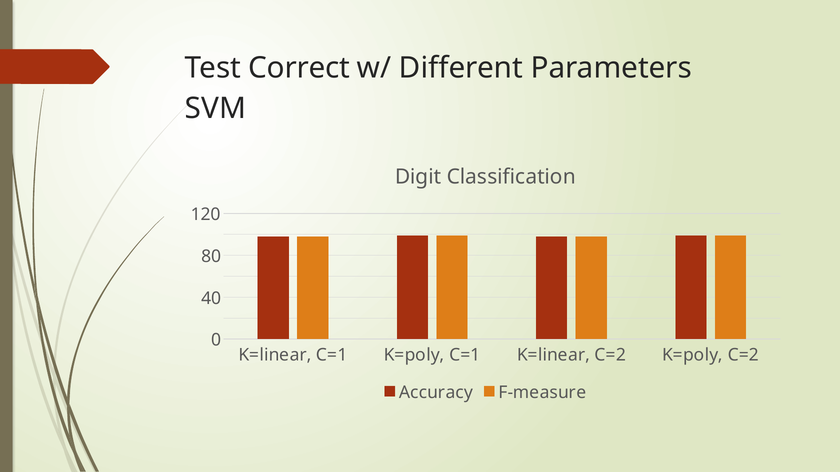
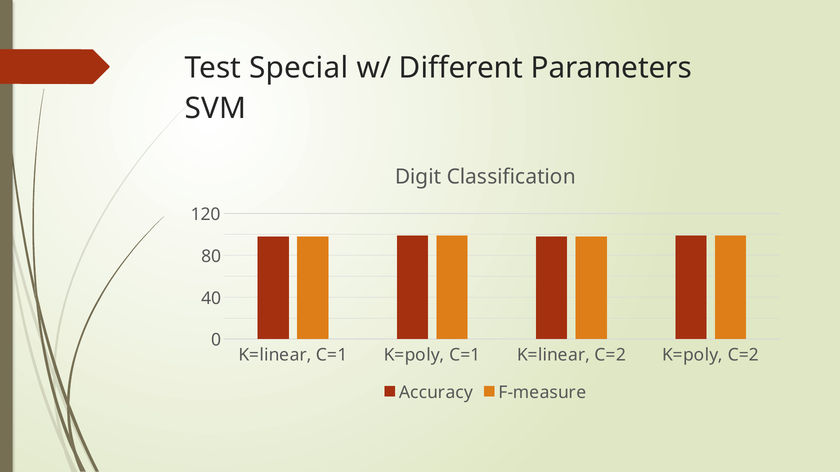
Correct: Correct -> Special (299, 68)
